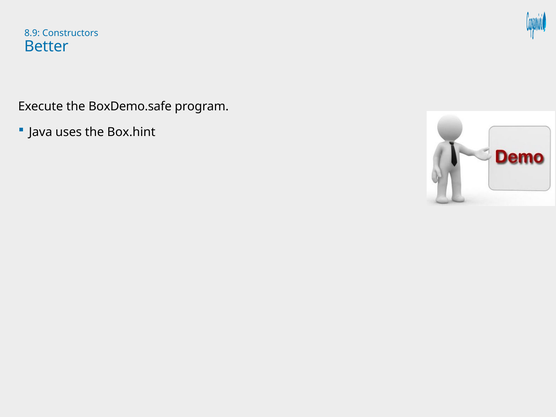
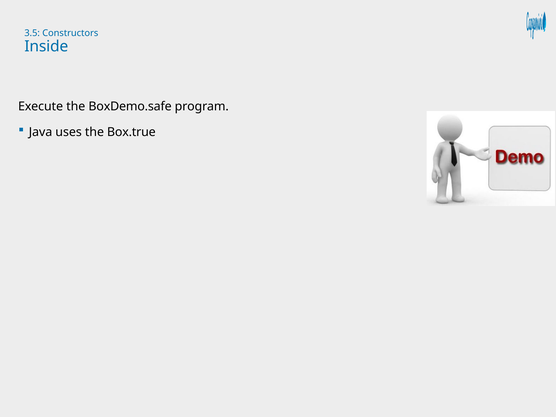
8.9: 8.9 -> 3.5 (32, 33)
Better: Better -> Inside (46, 46)
Box.hint: Box.hint -> Box.true (131, 132)
